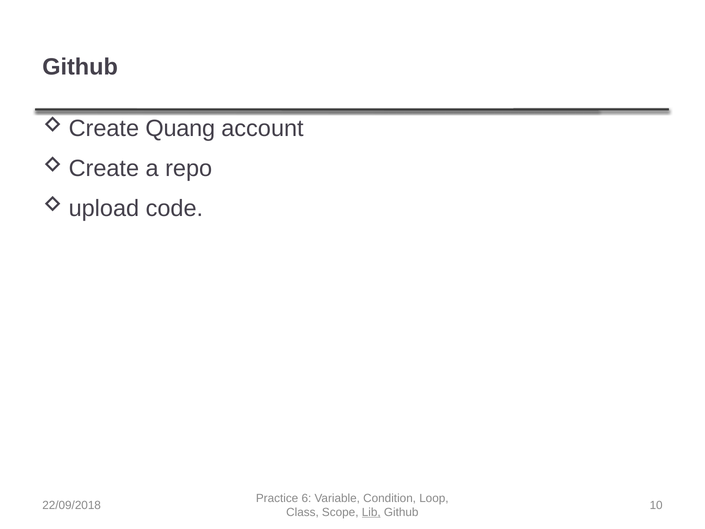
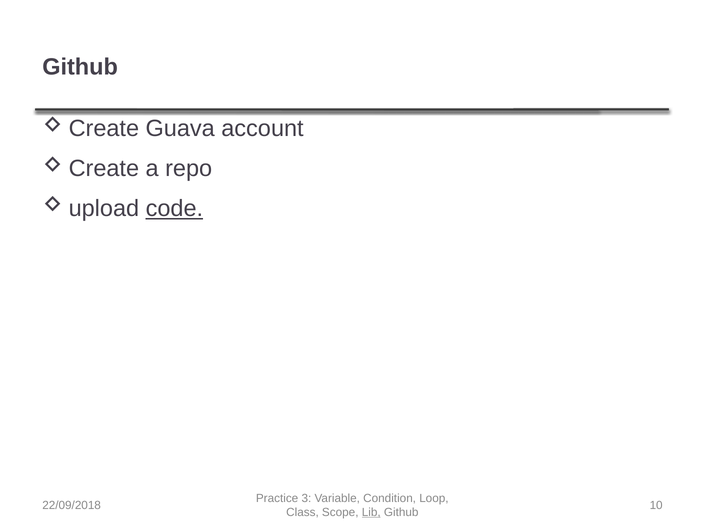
Quang: Quang -> Guava (180, 129)
code underline: none -> present (174, 208)
6: 6 -> 3 (306, 498)
